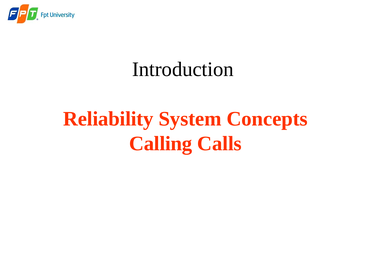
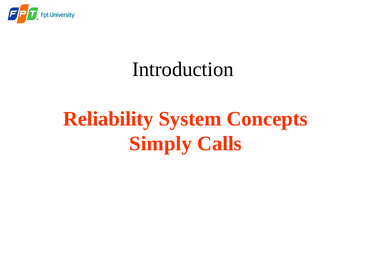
Calling: Calling -> Simply (160, 144)
